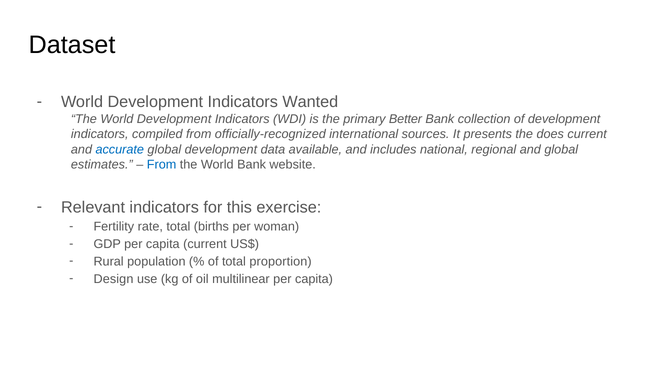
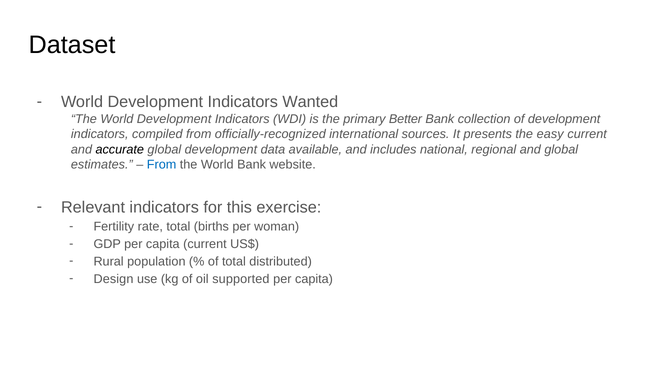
does: does -> easy (550, 134)
accurate colour: blue -> black (120, 149)
proportion: proportion -> distributed (281, 262)
multilinear: multilinear -> supported (241, 279)
